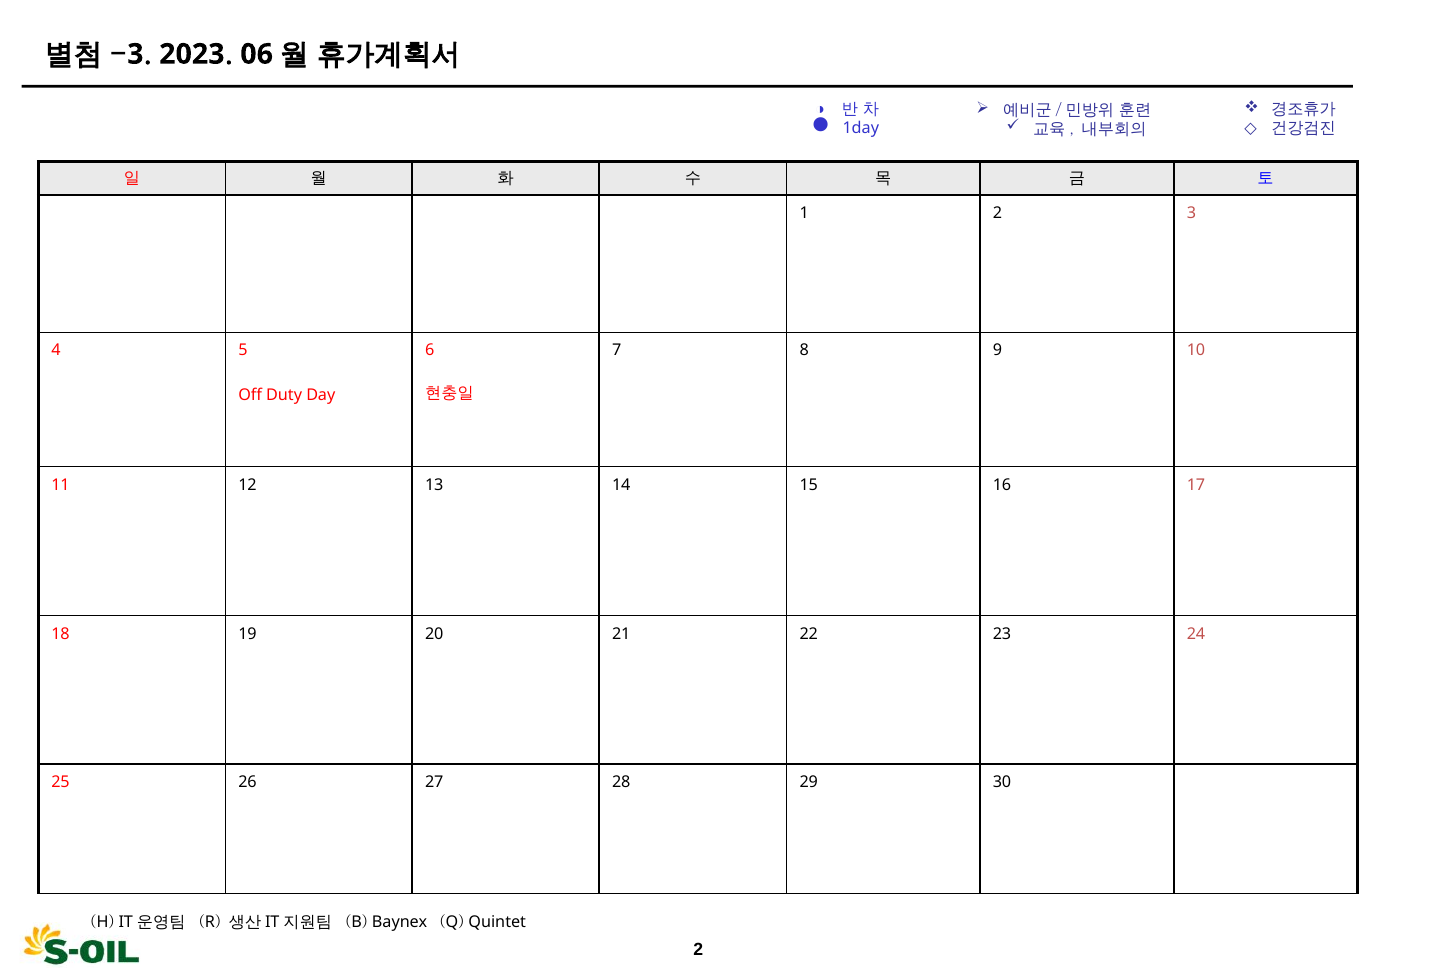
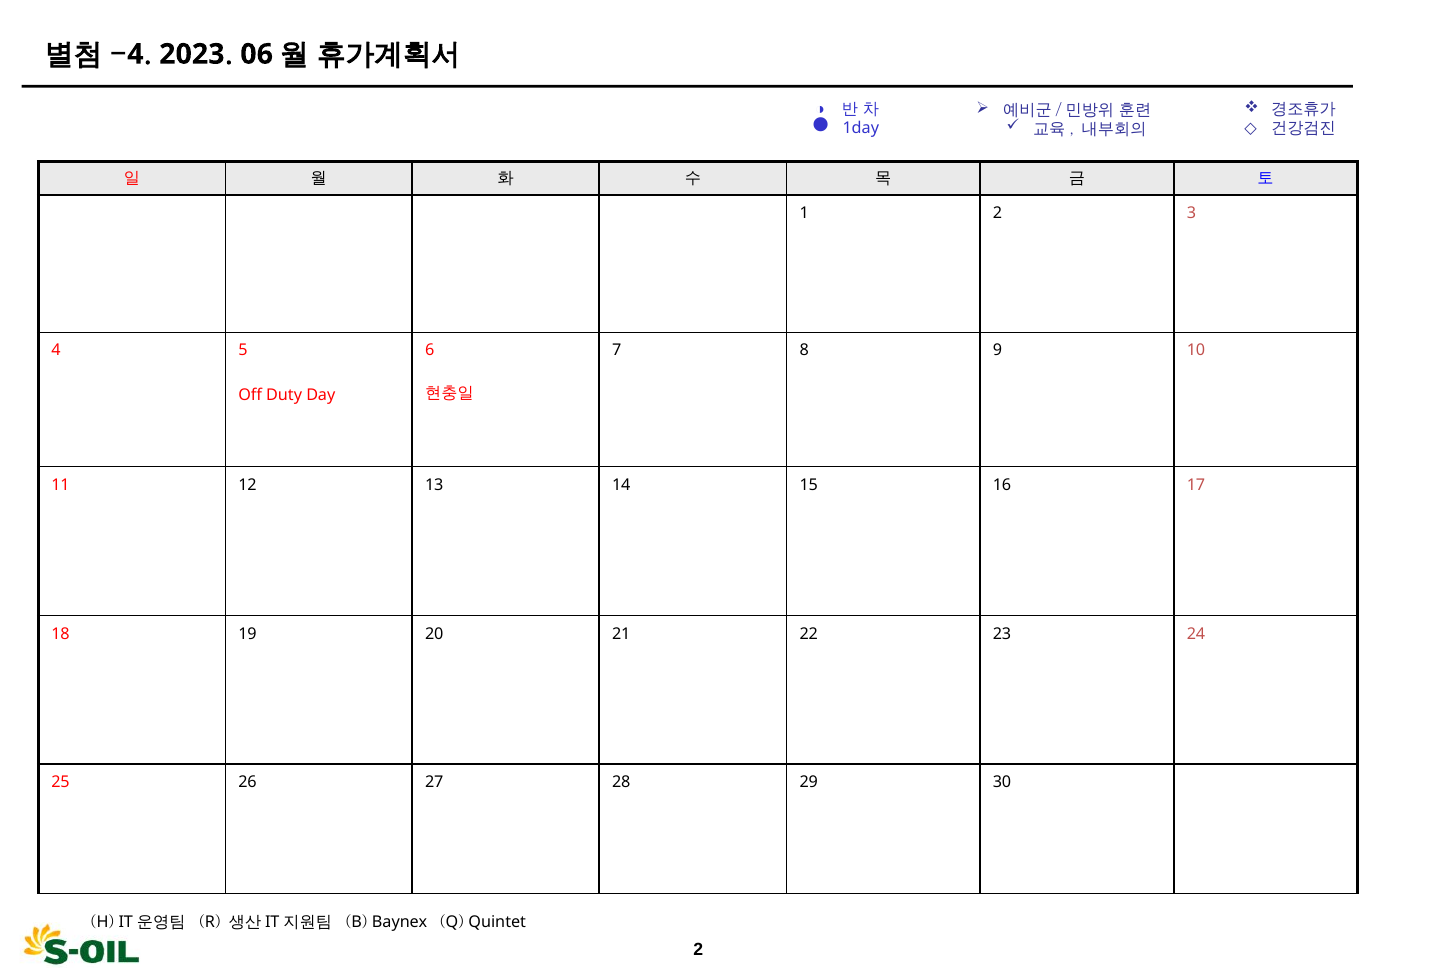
3: 3 -> 4 (135, 54)
